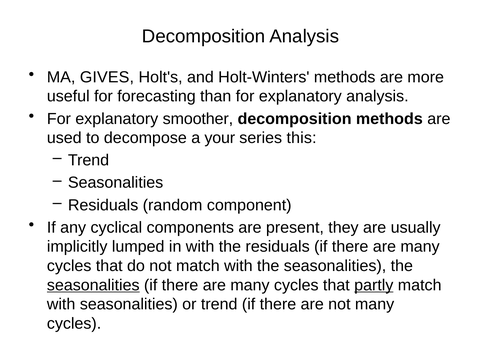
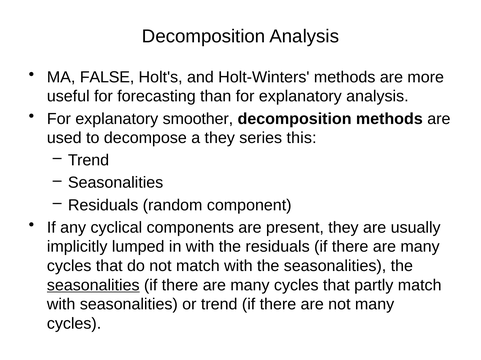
GIVES: GIVES -> FALSE (107, 77)
a your: your -> they (220, 138)
partly underline: present -> none (374, 286)
